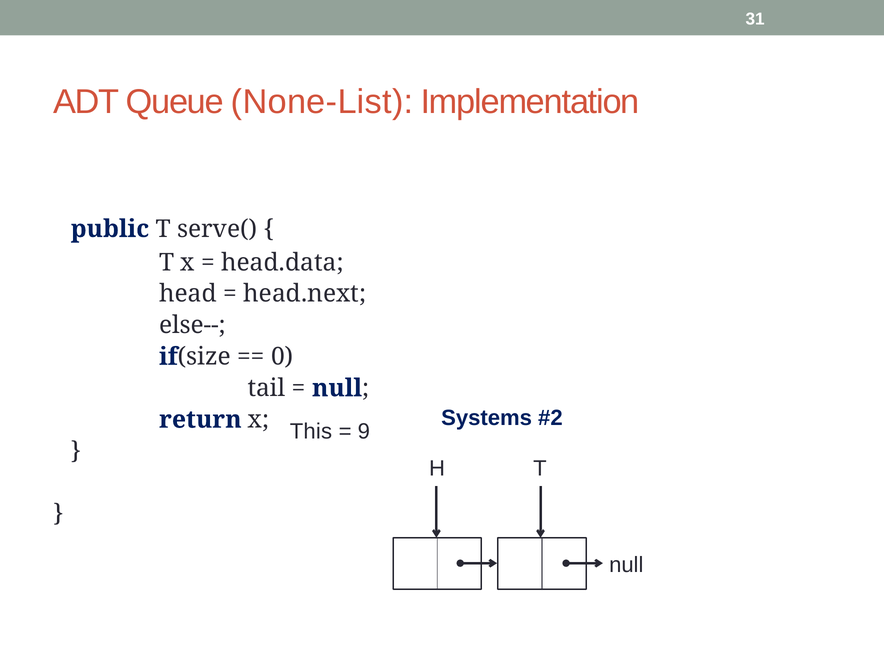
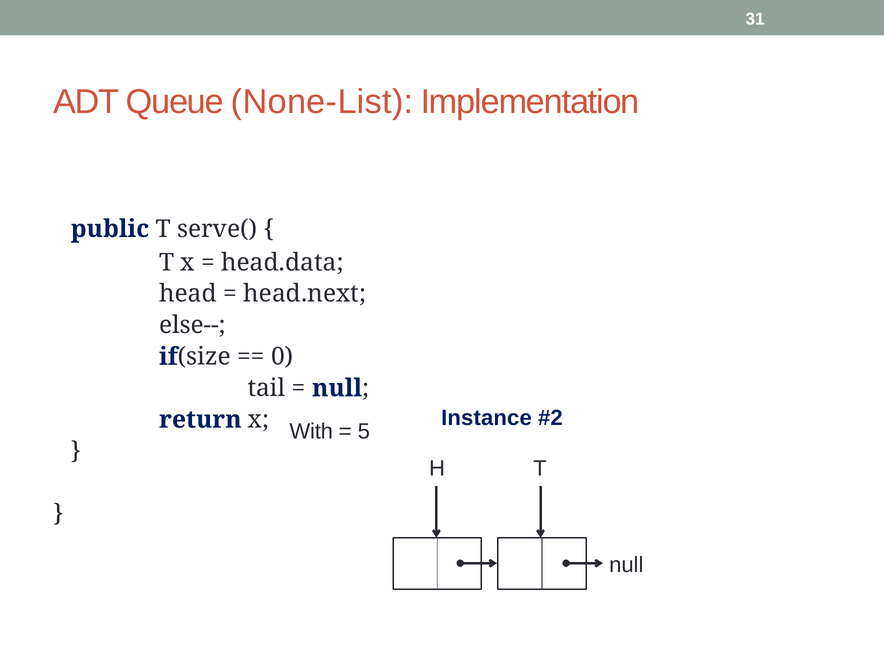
Systems: Systems -> Instance (487, 418)
This: This -> With (311, 432)
9: 9 -> 5 (364, 432)
